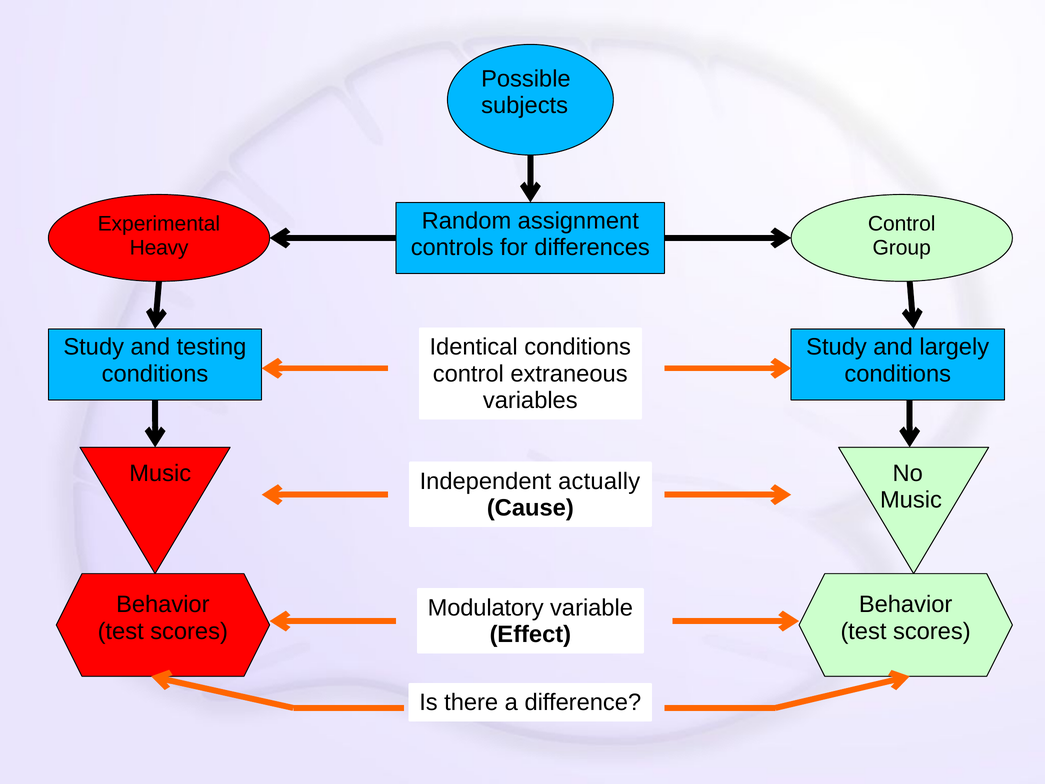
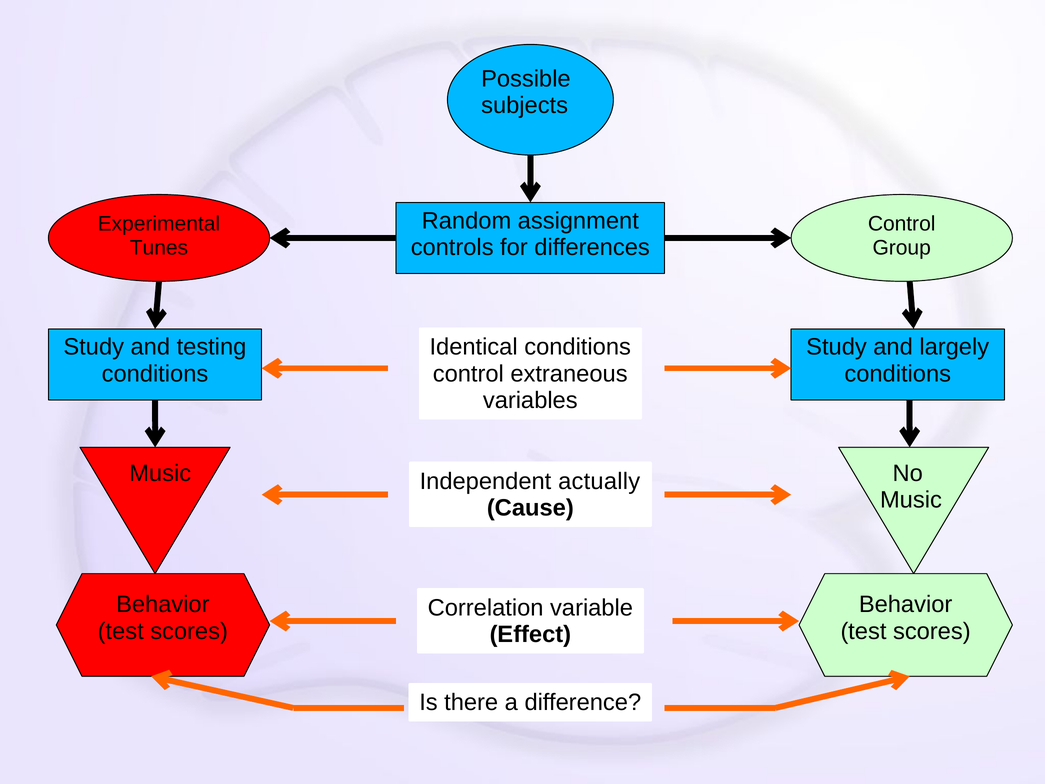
Heavy: Heavy -> Tunes (159, 248)
Modulatory: Modulatory -> Correlation (486, 608)
